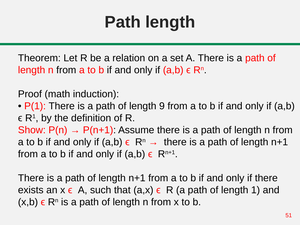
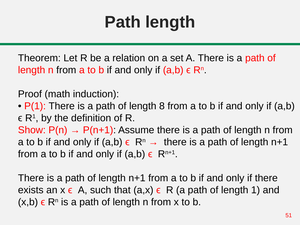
9: 9 -> 8 (162, 106)
